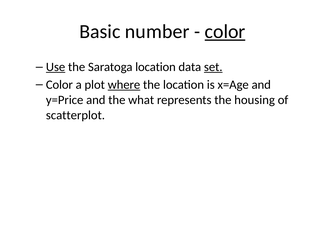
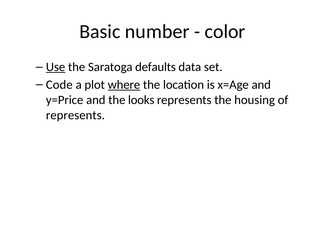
color underline: present -> none (225, 31)
Saratoga location: location -> defaults (156, 67)
set underline: present -> none (213, 67)
Color: Color -> Code (59, 85)
what: what -> looks (141, 100)
scatterplot: scatterplot -> represents (75, 115)
